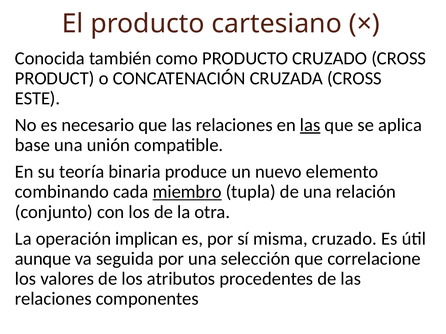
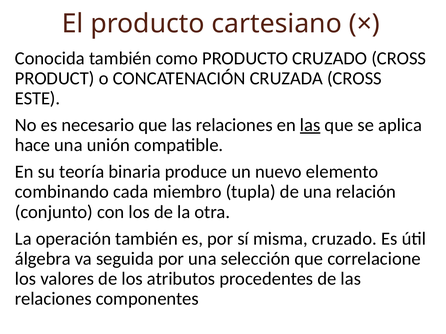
base: base -> hace (33, 145)
miembro underline: present -> none (187, 192)
operación implican: implican -> también (147, 239)
aunque: aunque -> álgebra (43, 259)
